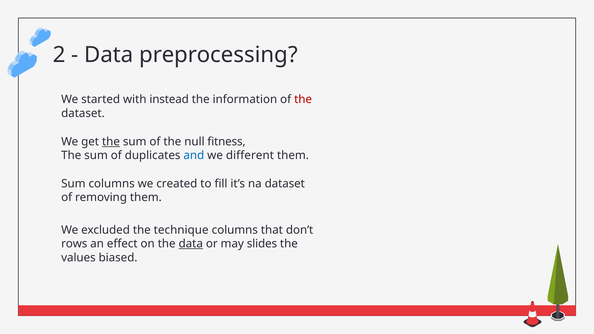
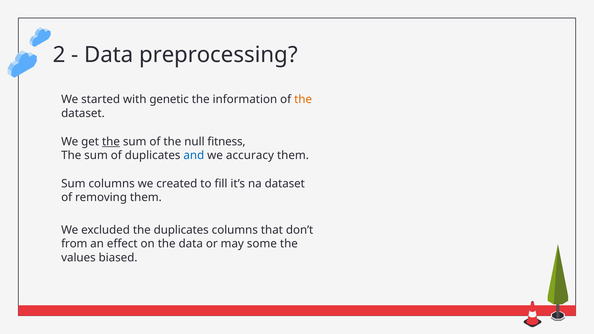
instead: instead -> genetic (169, 100)
the colour: red -> orange (303, 100)
different: different -> accuracy (250, 155)
the technique: technique -> duplicates (181, 230)
rows: rows -> from (74, 244)
data underline: present -> none (191, 244)
slides: slides -> some (262, 244)
